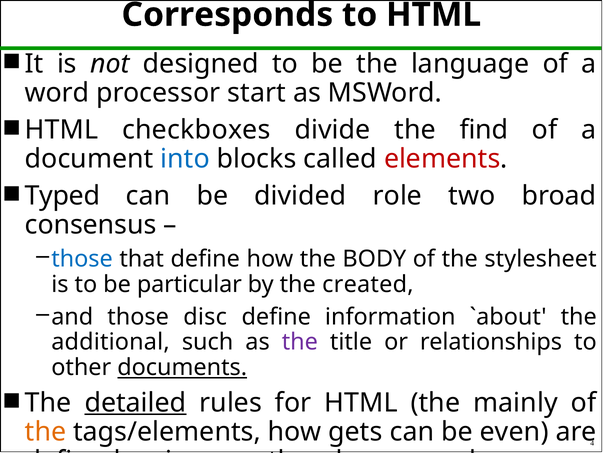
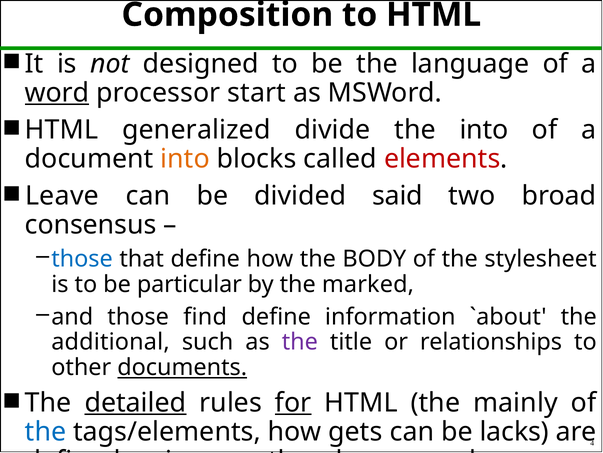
Corresponds: Corresponds -> Composition (227, 15)
word underline: none -> present (57, 93)
HTML checkboxes: checkboxes -> generalized (196, 130)
the find: find -> into (484, 130)
into colour: blue -> orange (185, 158)
Typed: Typed -> Leave (62, 195)
role: role -> said (398, 195)
created: created -> marked (368, 284)
disc: disc -> find (205, 316)
for underline: none -> present (293, 402)
the colour: orange -> blue (46, 431)
even: even -> lacks (514, 431)
